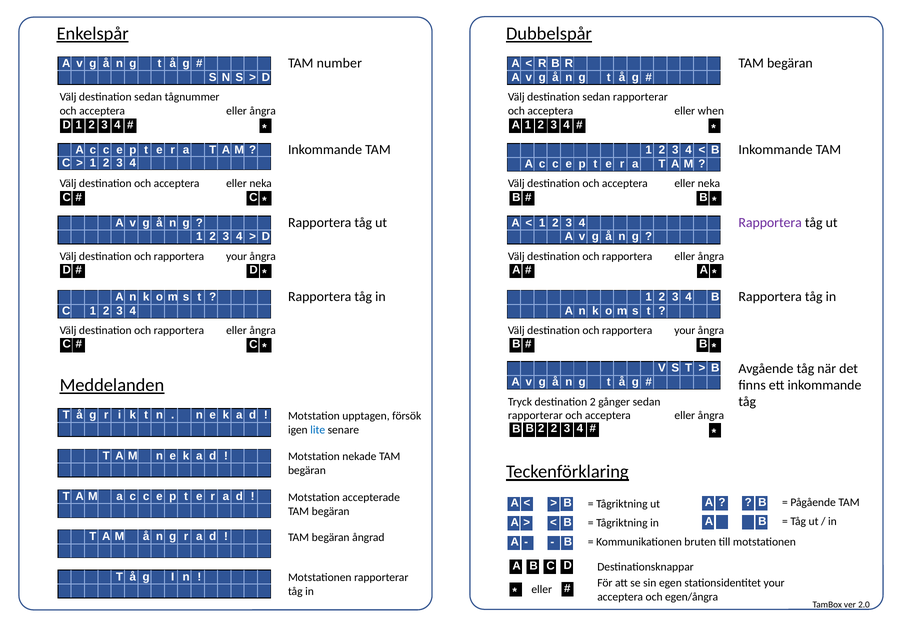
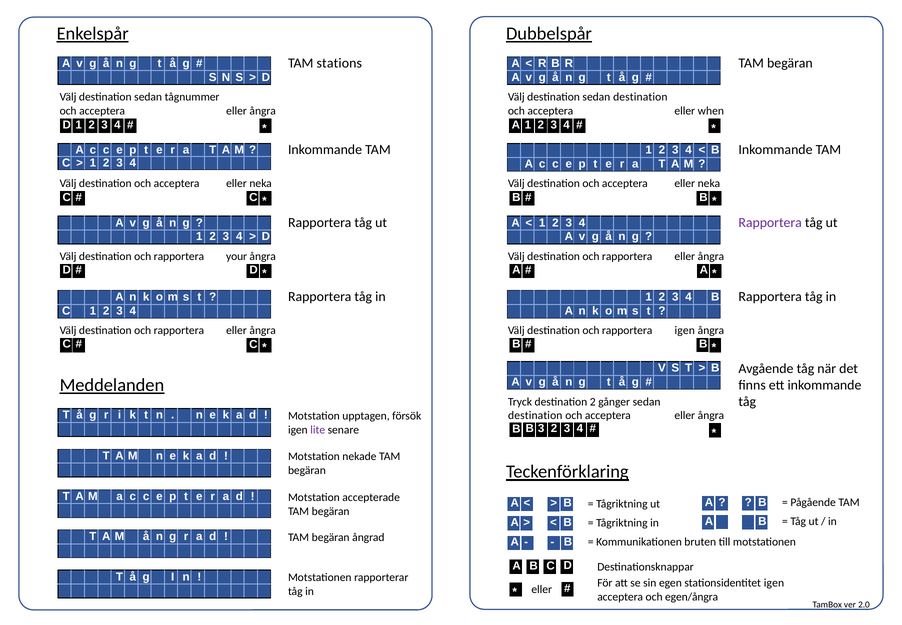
number: number -> stations (339, 63)
destination sedan rapporterar: rapporterar -> destination (640, 97)
your: your -> igen (685, 330)
rapporterar: rapporterar -> destination (535, 415)
B 2: 2 -> 3 (541, 428)
lite colour: blue -> purple (318, 430)
stationsidentitet your: your -> igen (774, 582)
